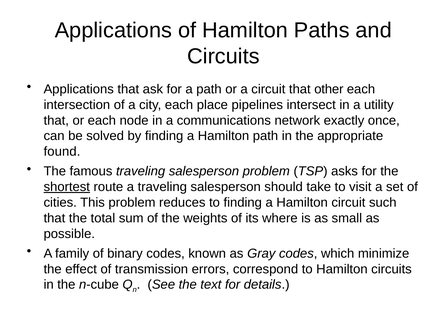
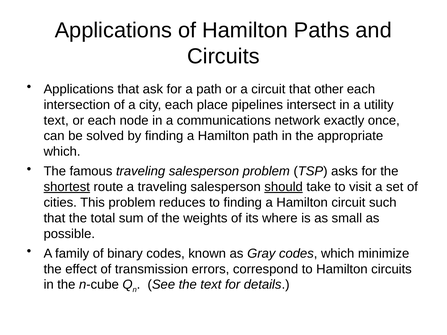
that: that -> text (56, 120)
found: found -> which (62, 152)
should underline: none -> present (284, 187)
